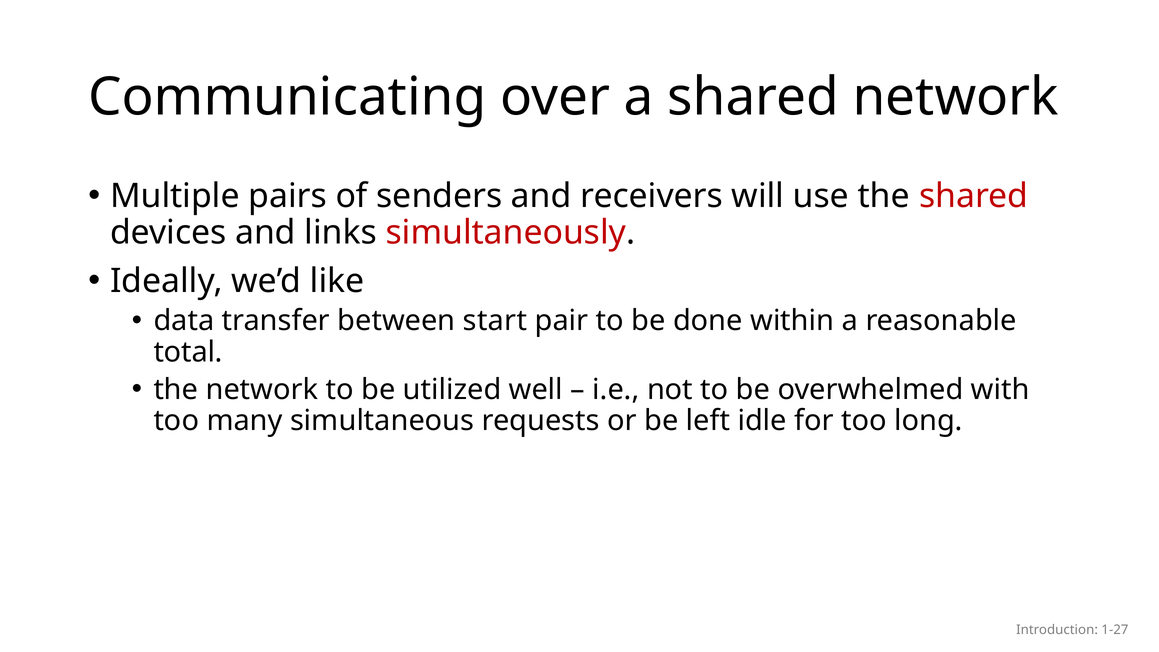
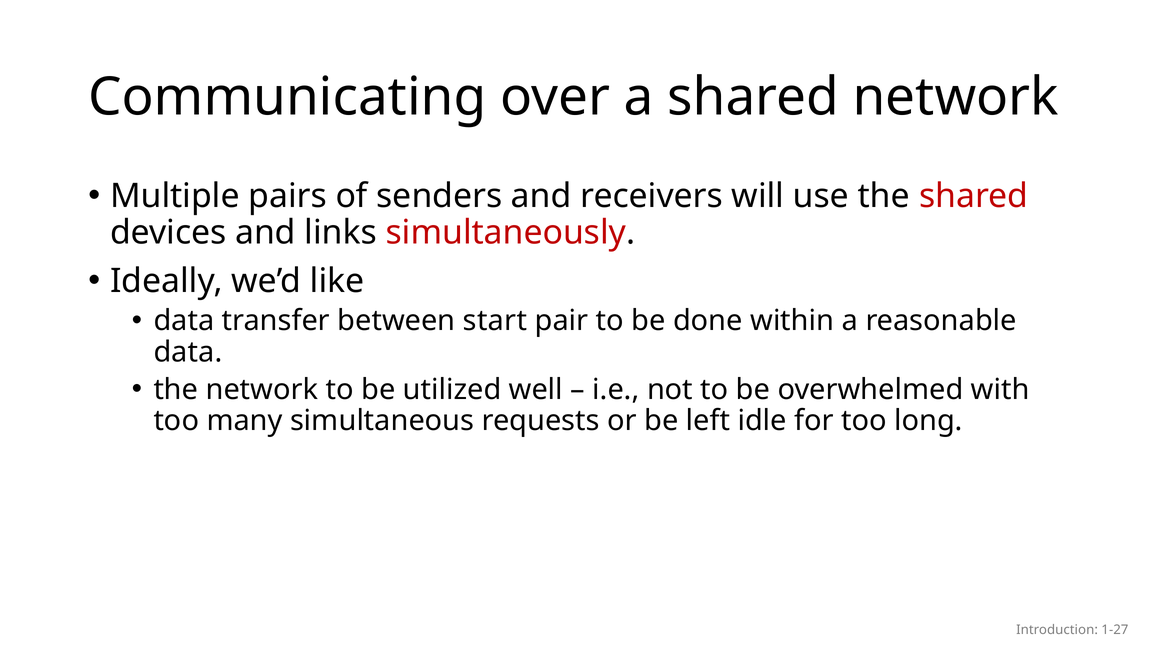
total: total -> data (188, 352)
